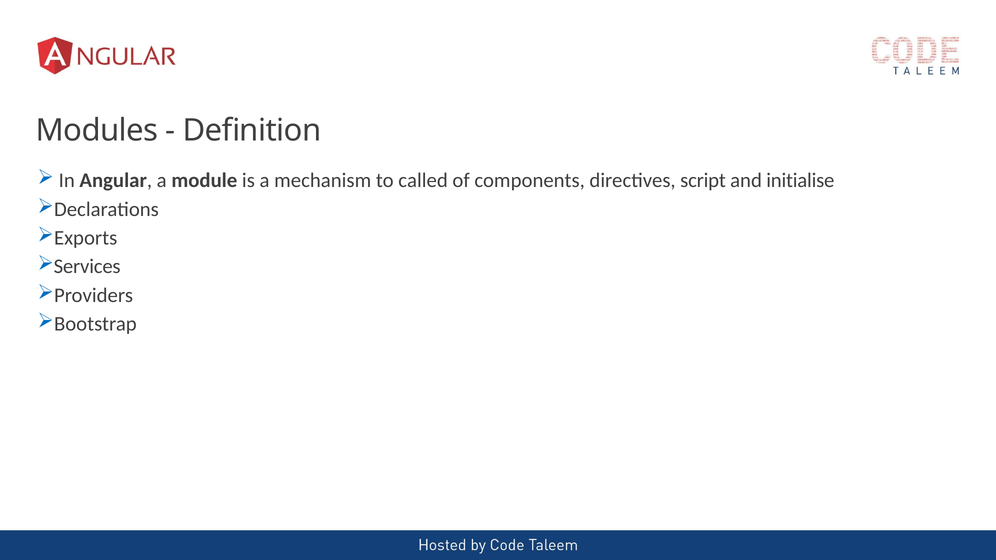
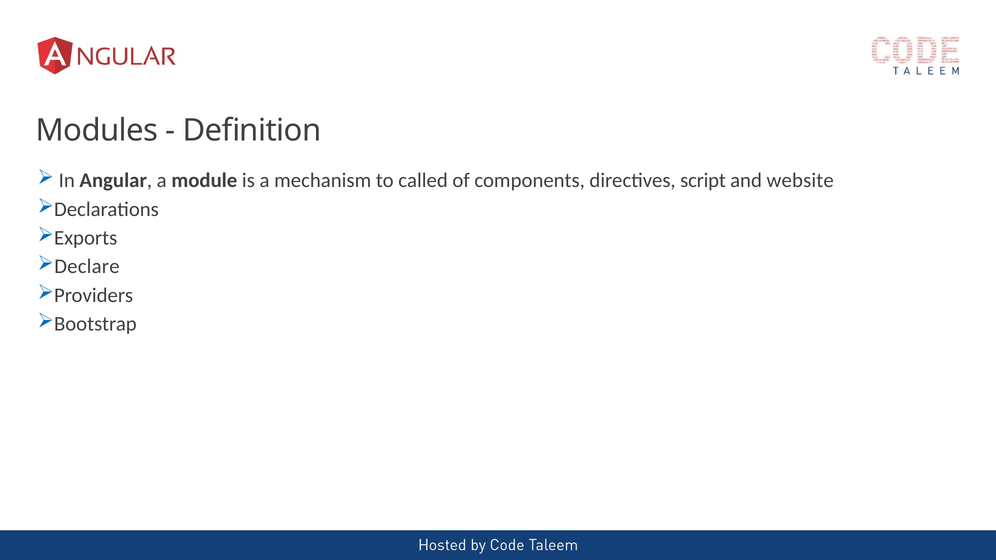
initialise: initialise -> website (800, 181)
Services: Services -> Declare (87, 267)
